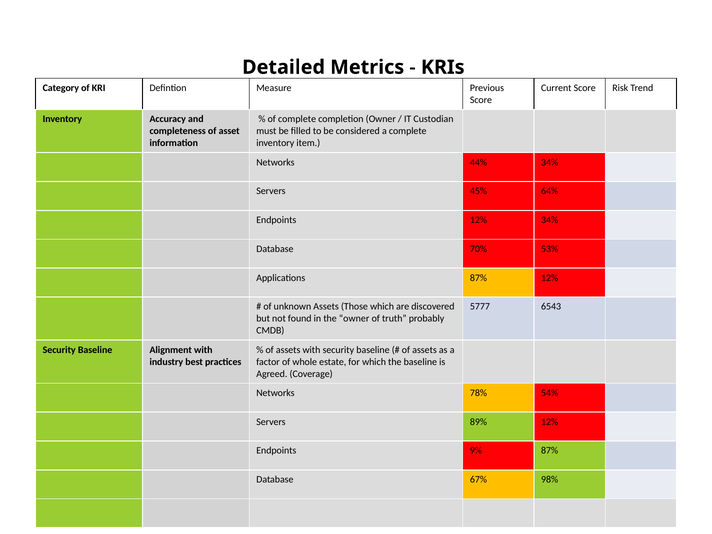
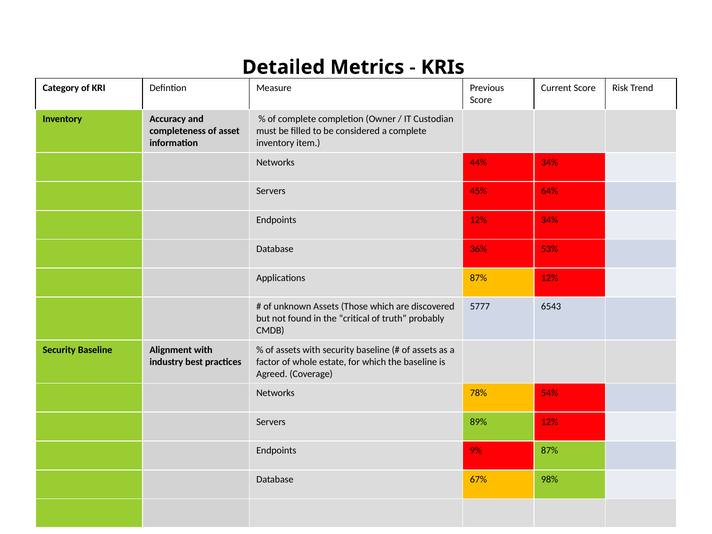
70%: 70% -> 36% (478, 249)
the owner: owner -> critical (354, 319)
